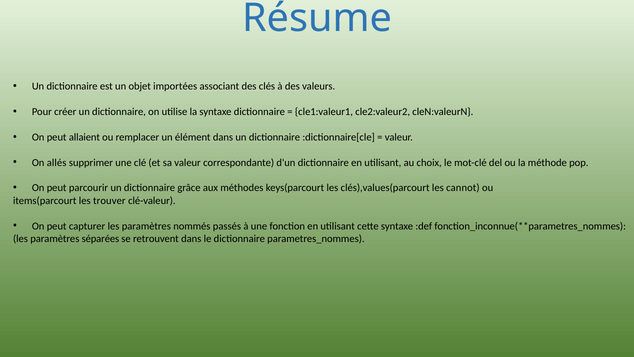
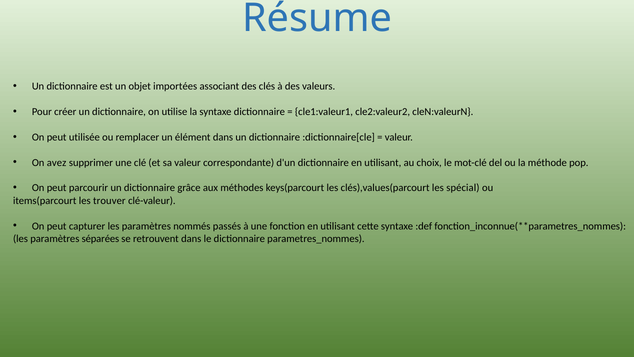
allaient: allaient -> utilisée (84, 137)
allés: allés -> avez (57, 162)
cannot: cannot -> spécial (463, 188)
